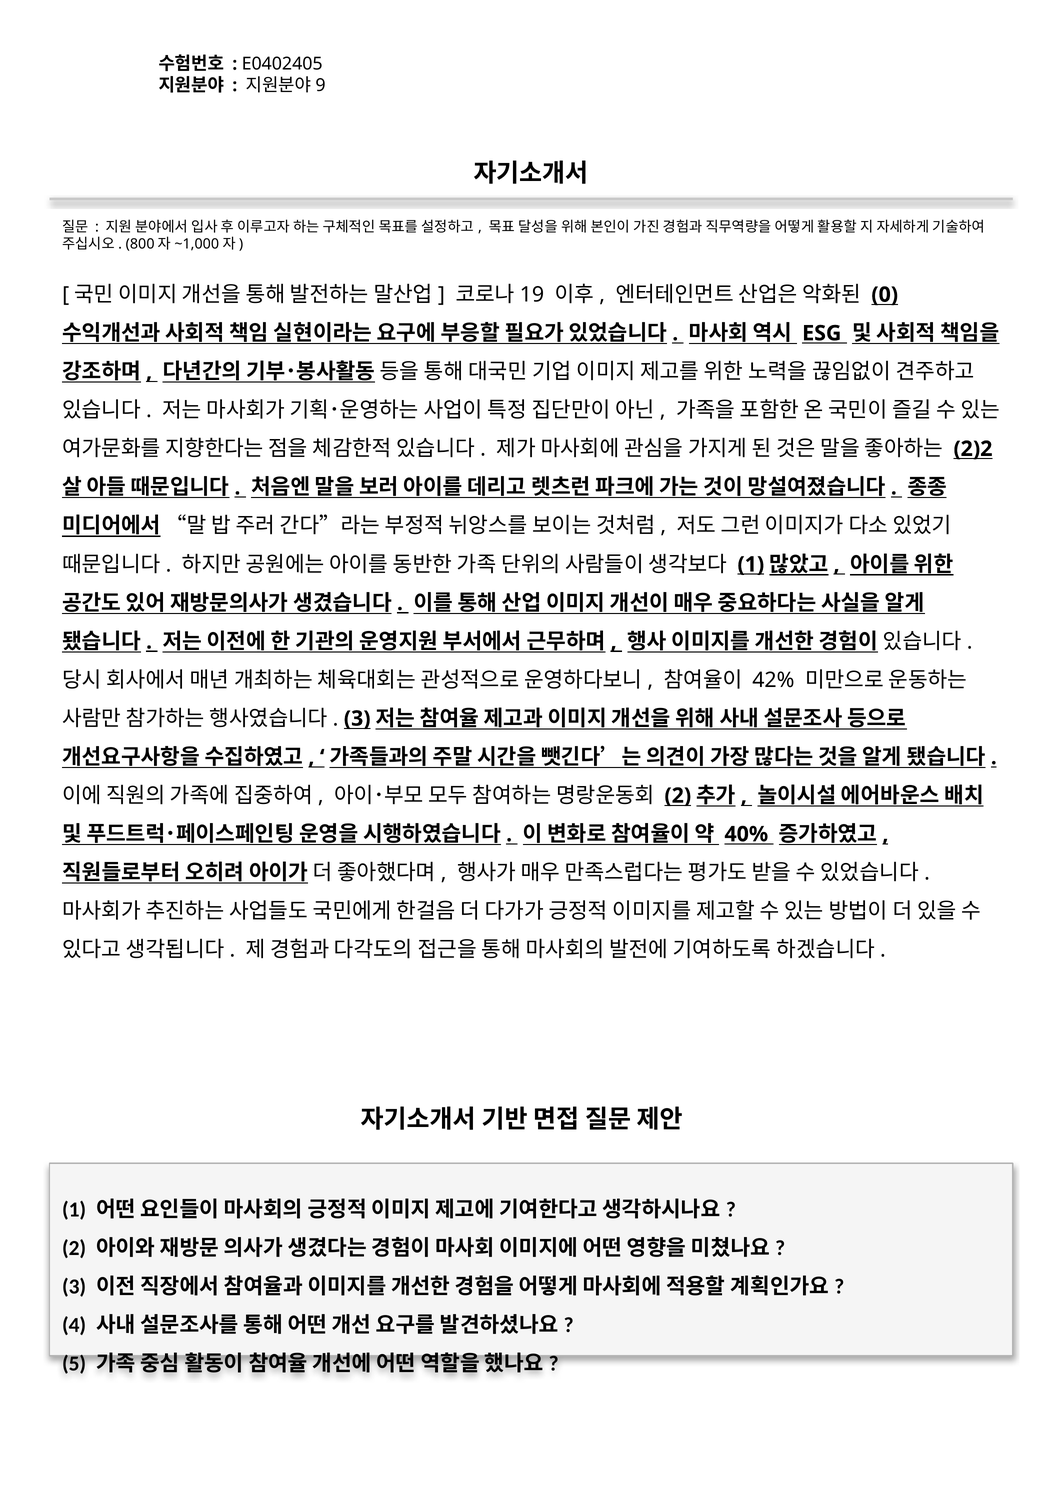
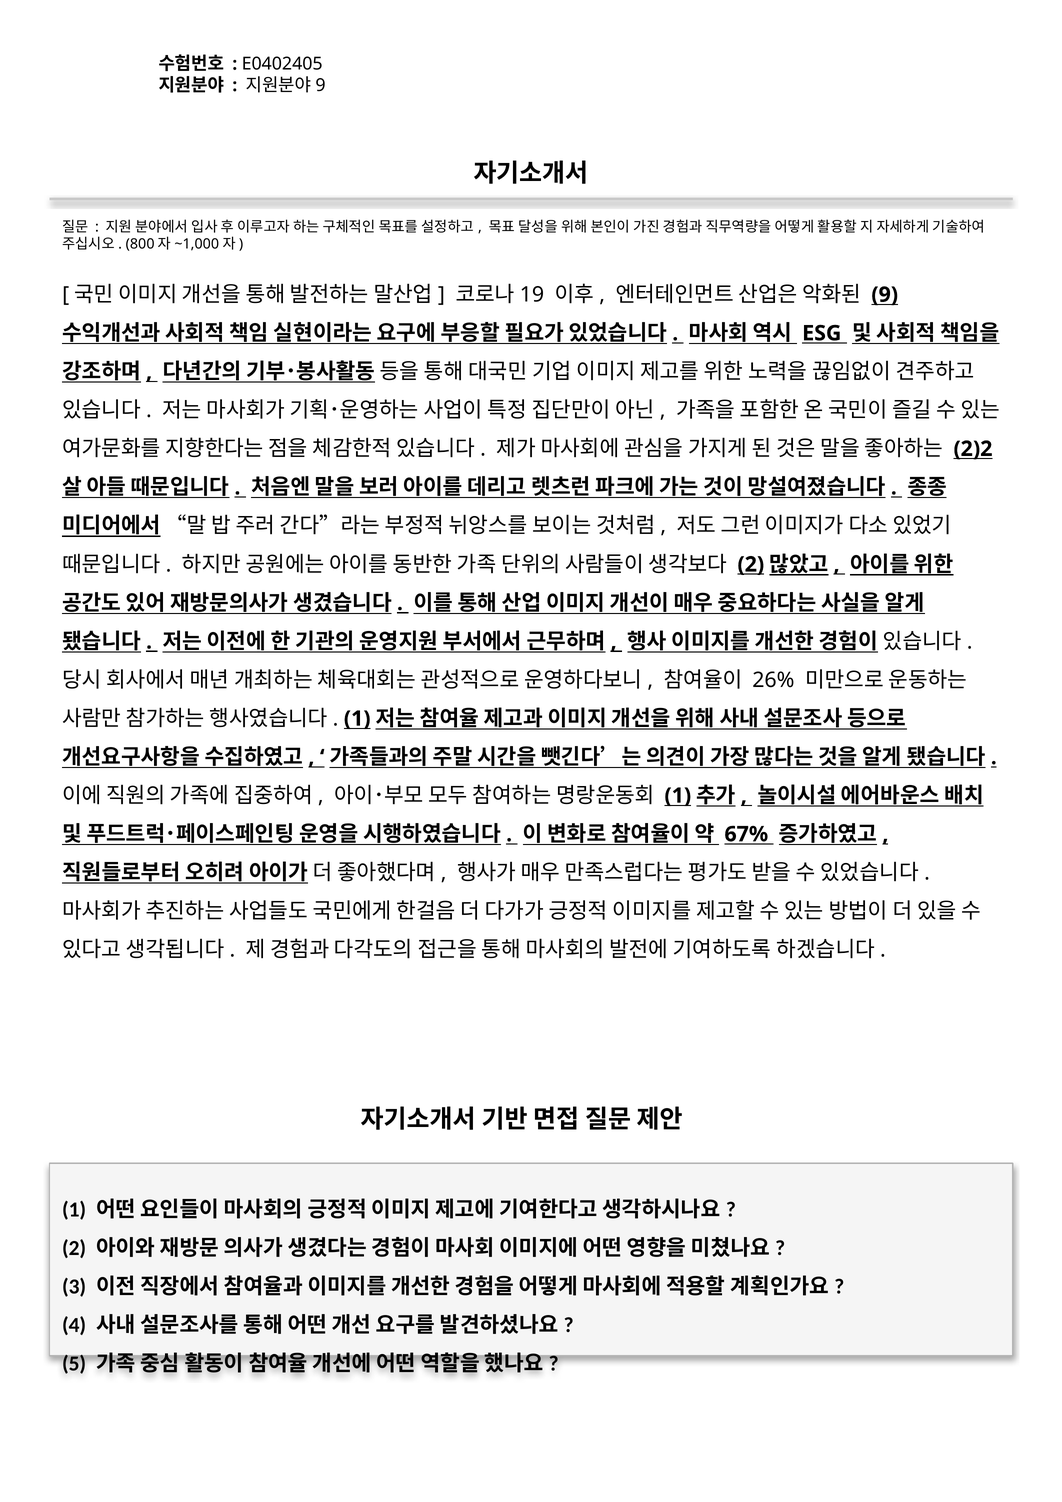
0: 0 -> 9 (885, 295)
1: 1 -> 2 (751, 564)
42%: 42% -> 26% (773, 680)
3: 3 -> 1 (357, 719)
2: 2 -> 1 (678, 796)
40%: 40% -> 67% (746, 834)
